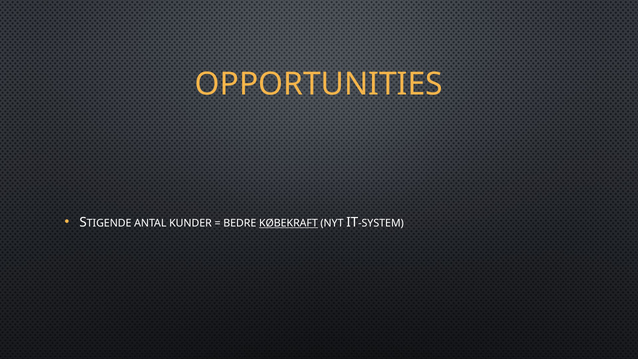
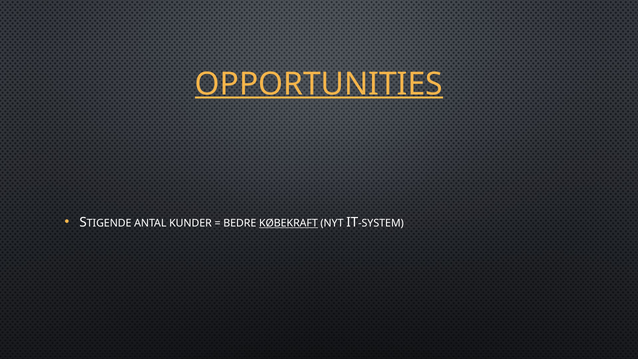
OPPORTUNITIES underline: none -> present (319, 84)
